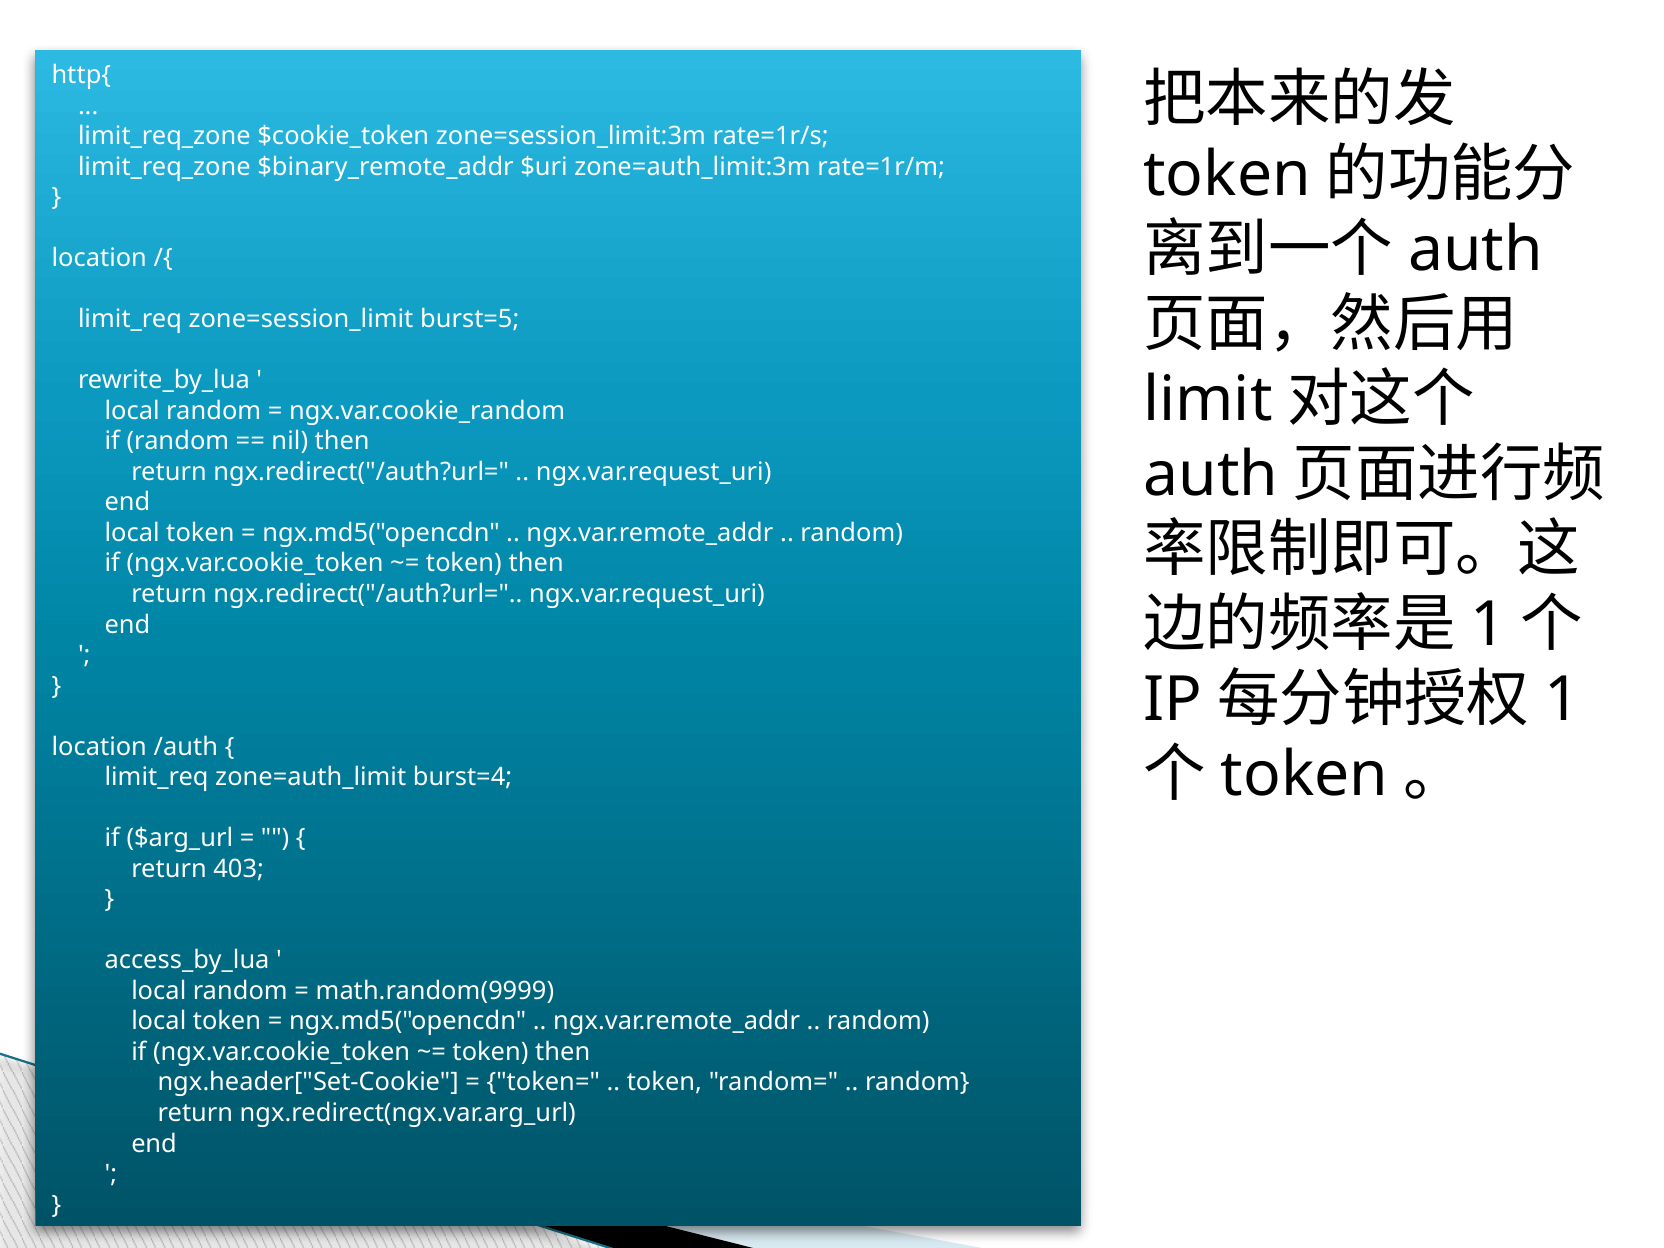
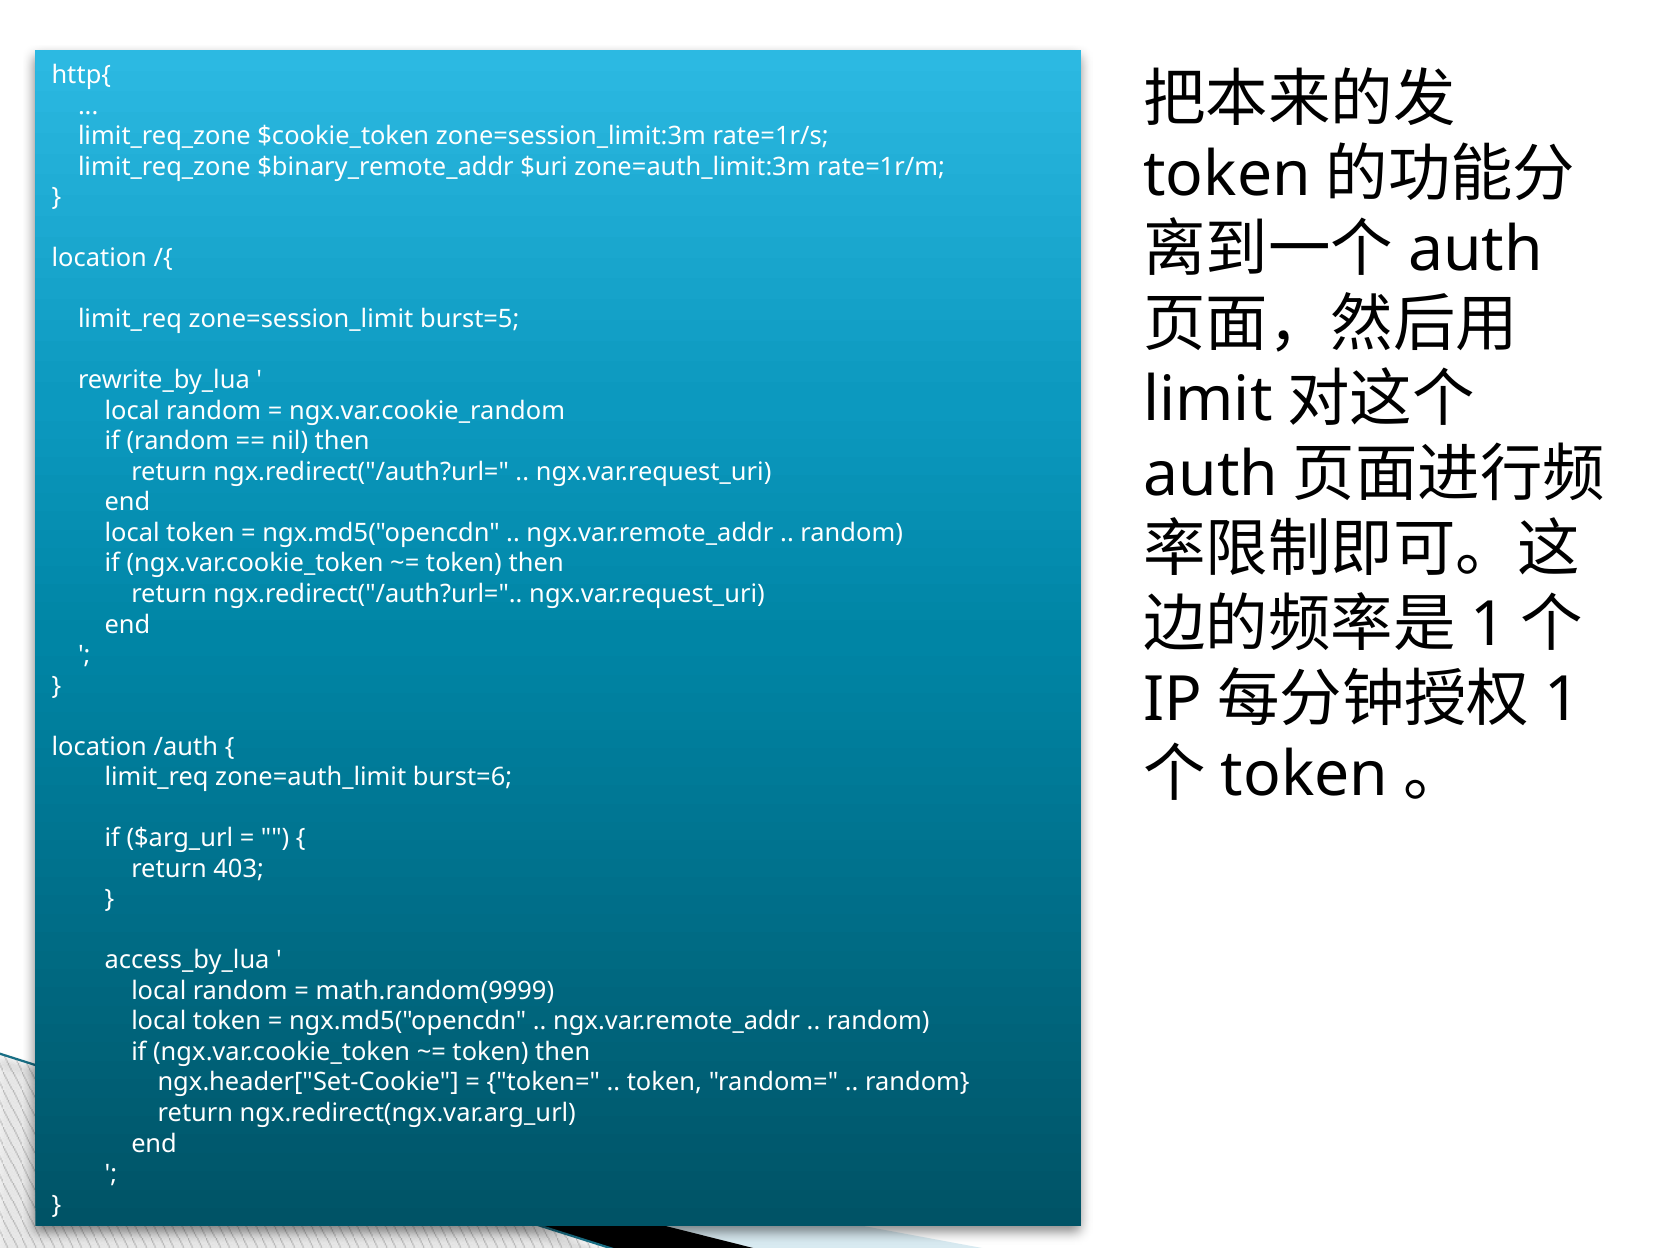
burst=4: burst=4 -> burst=6 (463, 777)
